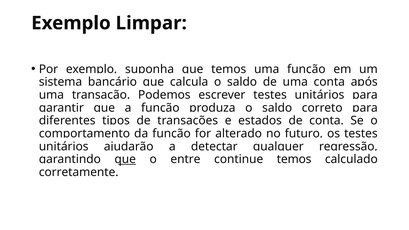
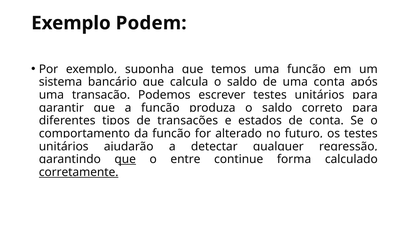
Limpar: Limpar -> Podem (151, 23)
continue temos: temos -> forma (294, 159)
corretamente underline: none -> present (79, 172)
